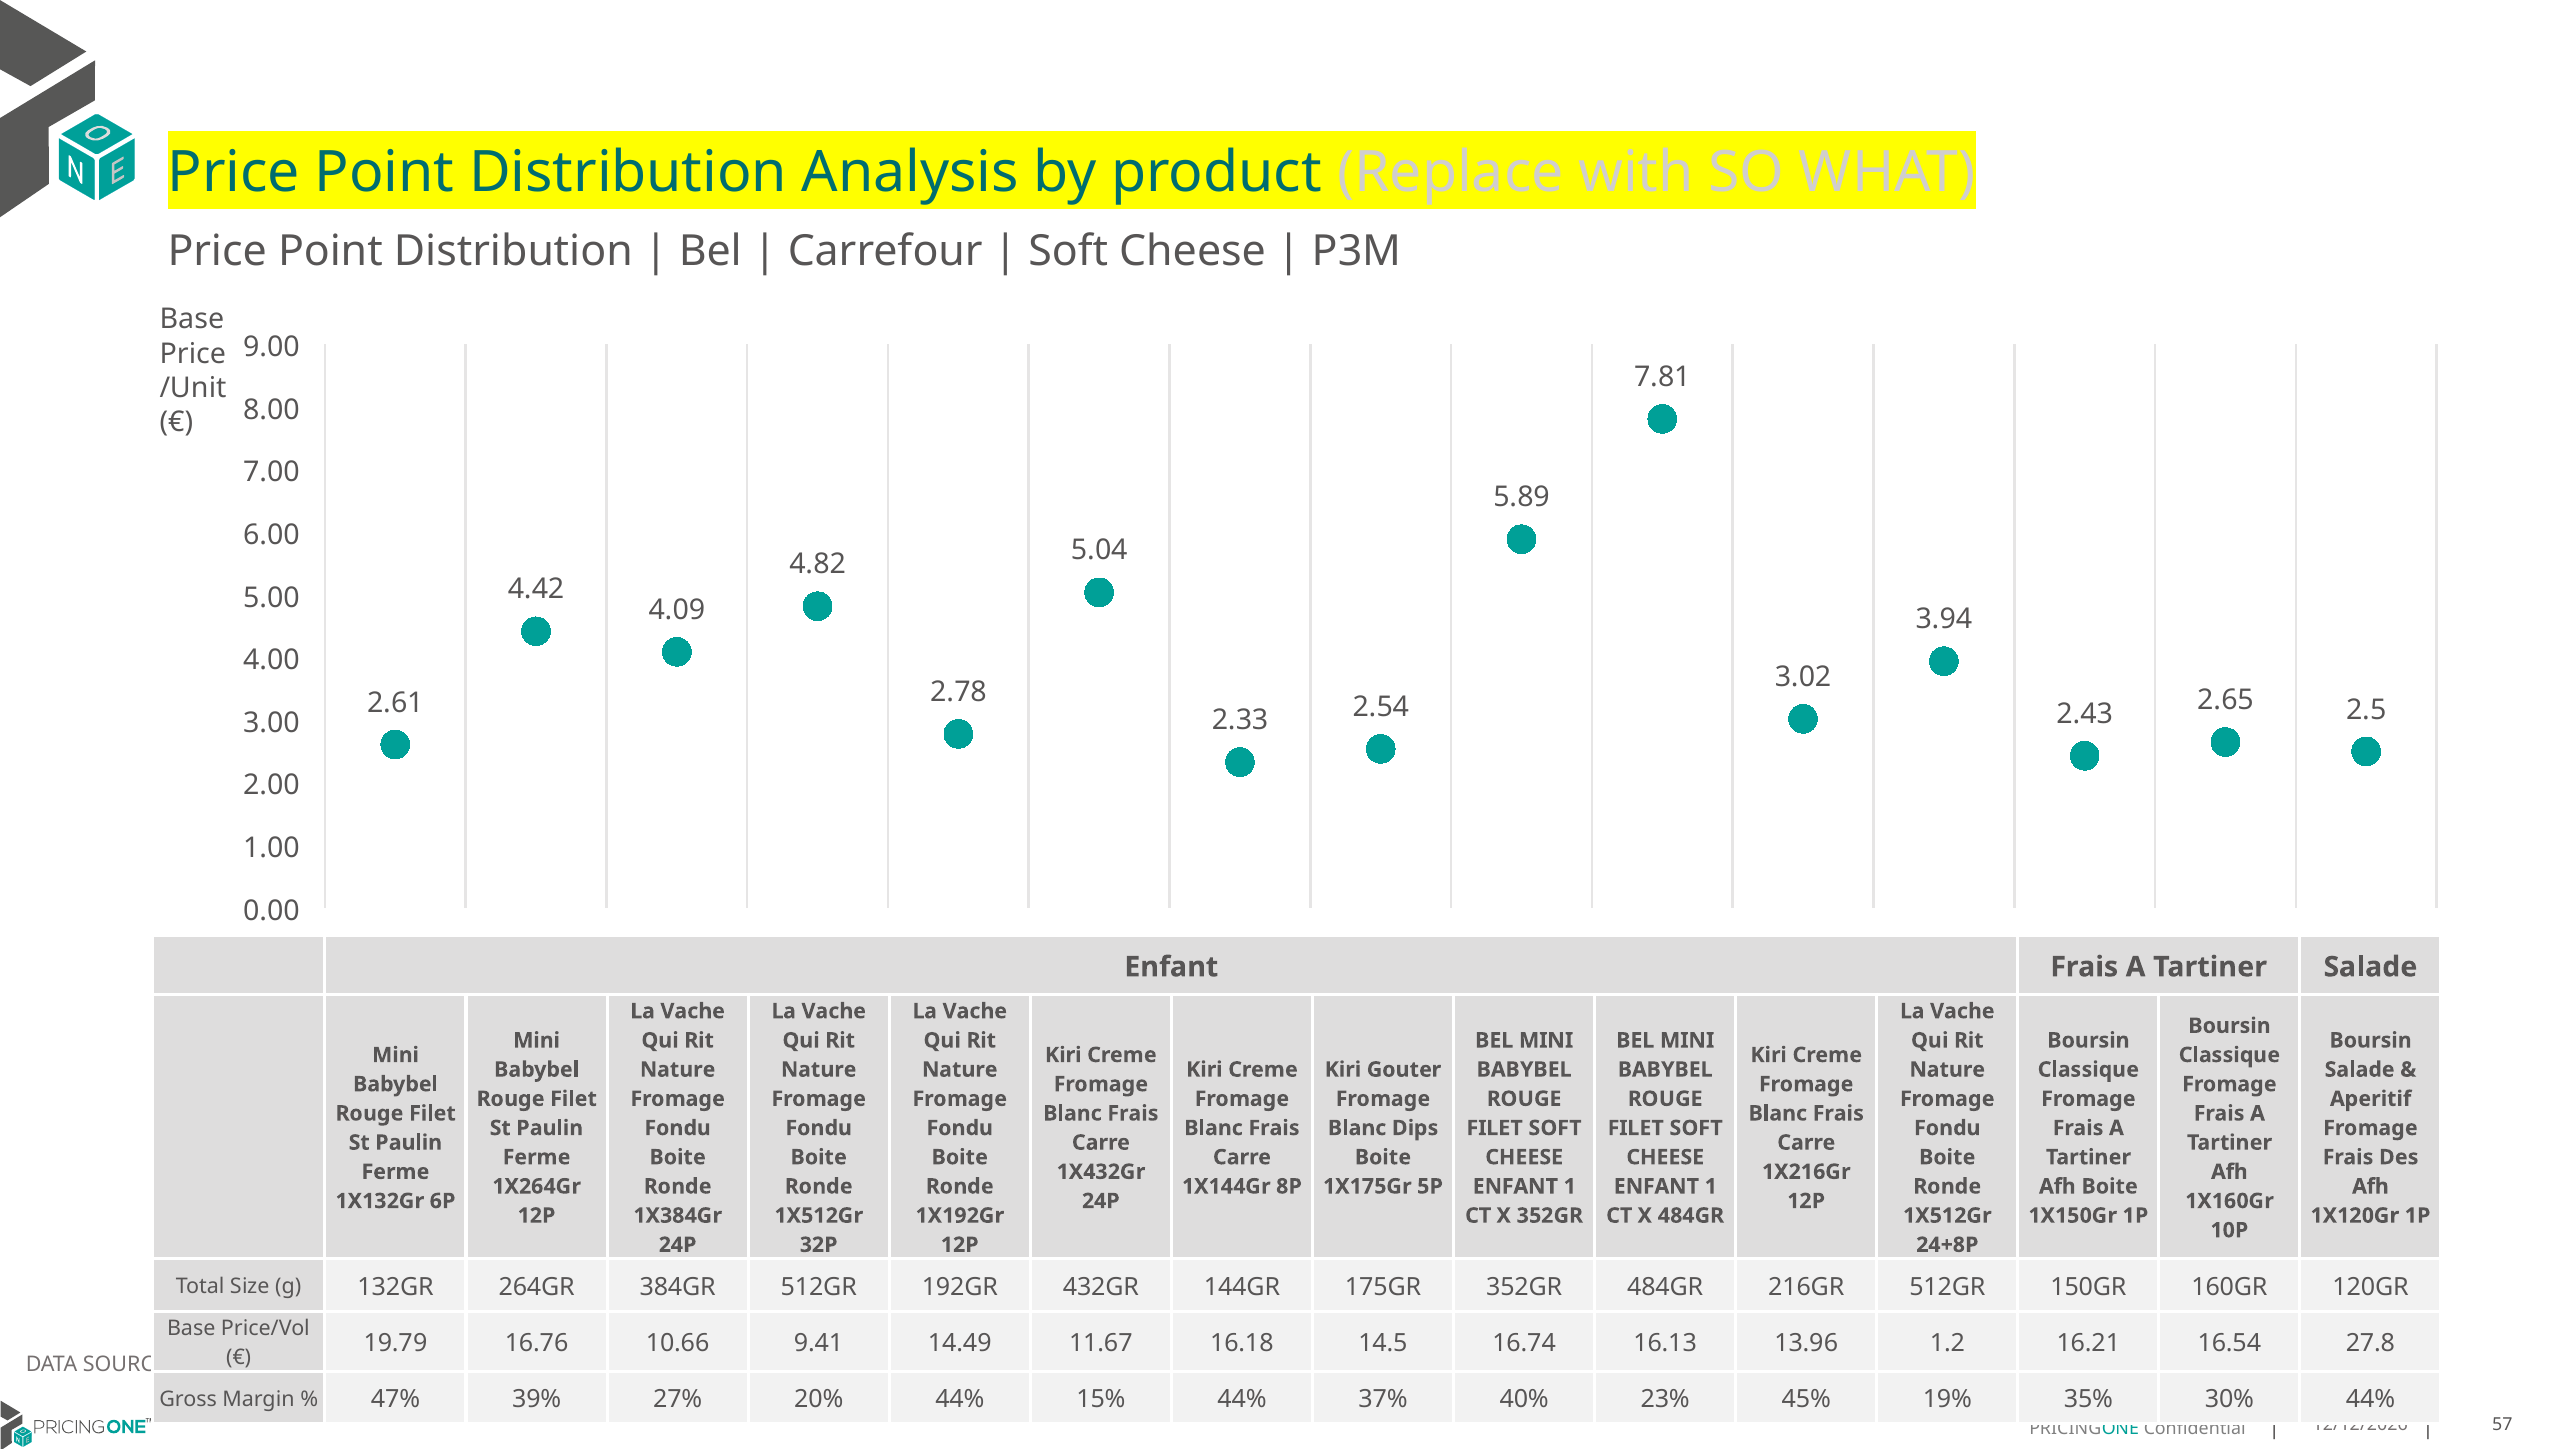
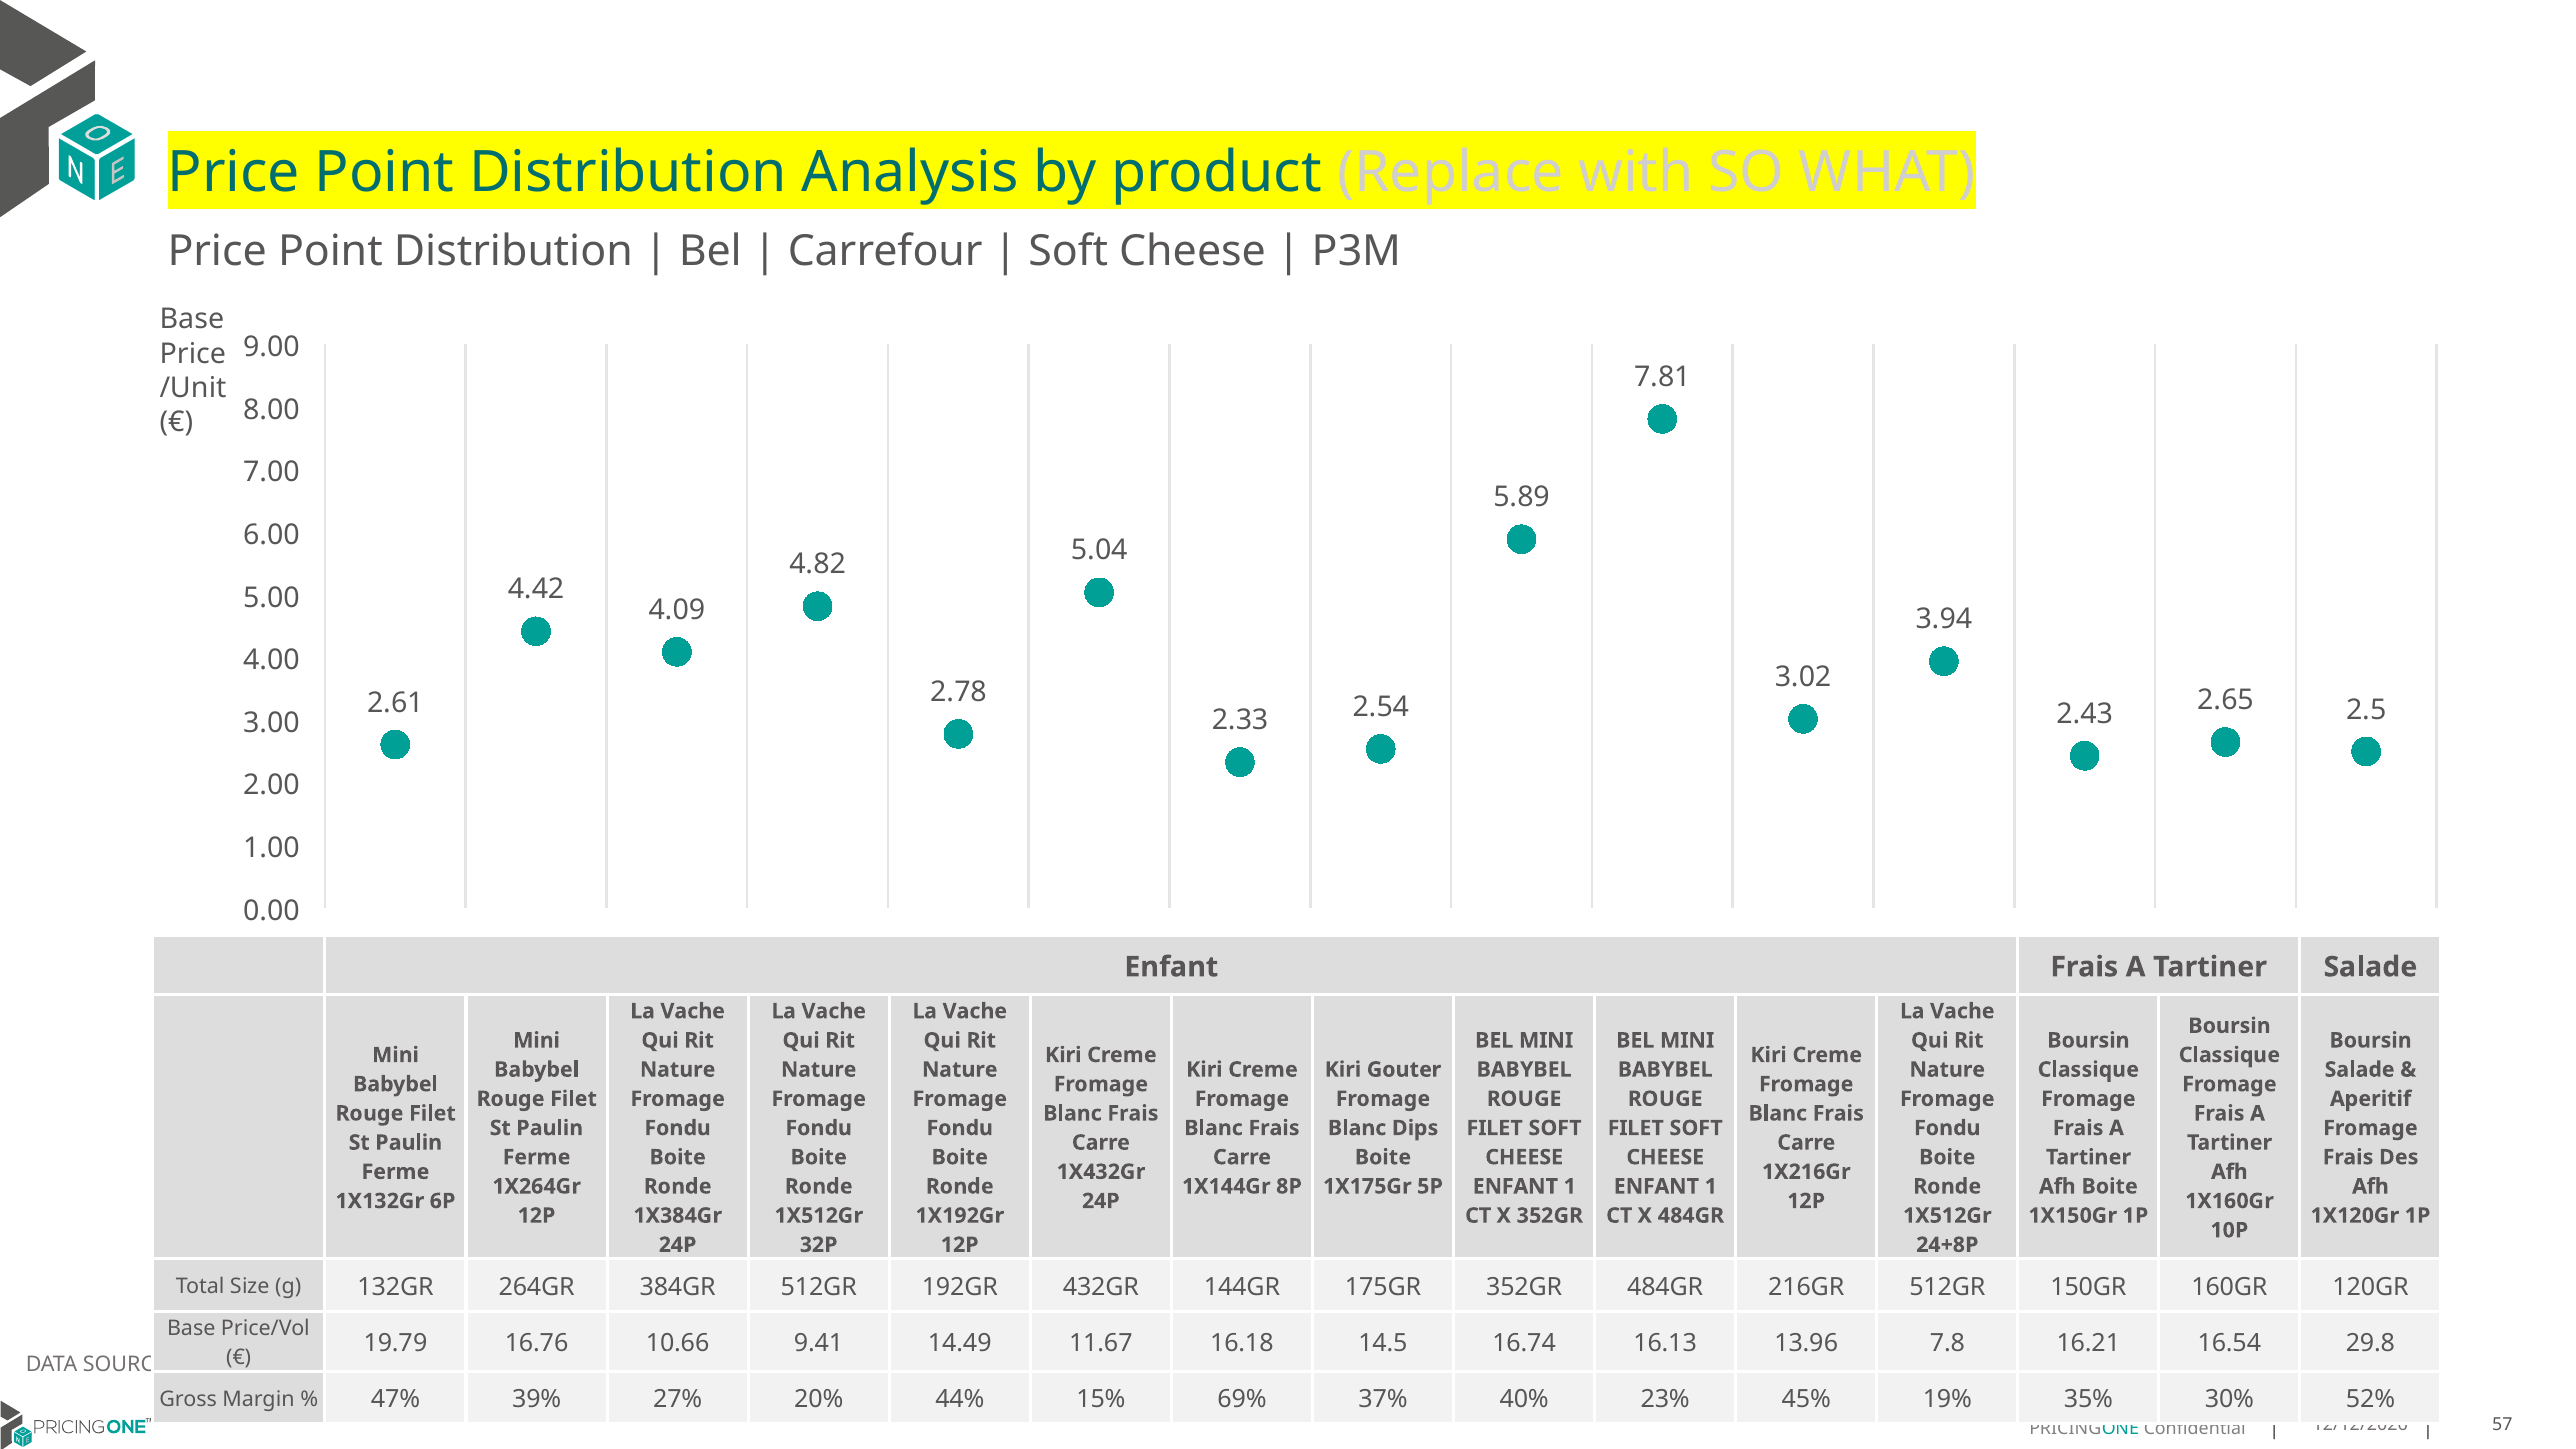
1.2: 1.2 -> 7.8 (1947, 1343)
27.8: 27.8 -> 29.8 (2370, 1343)
15% 44%: 44% -> 69% (1242, 1400)
30% 44%: 44% -> 52% (2371, 1400)
